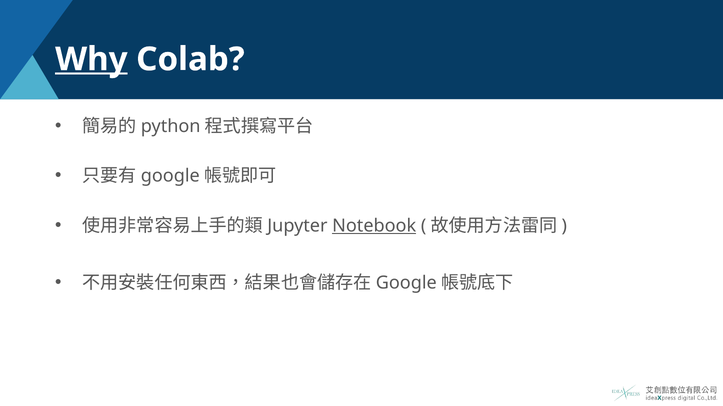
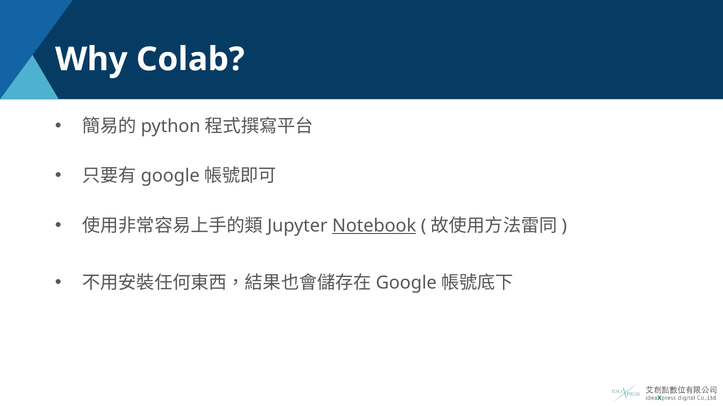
Why underline: present -> none (91, 59)
